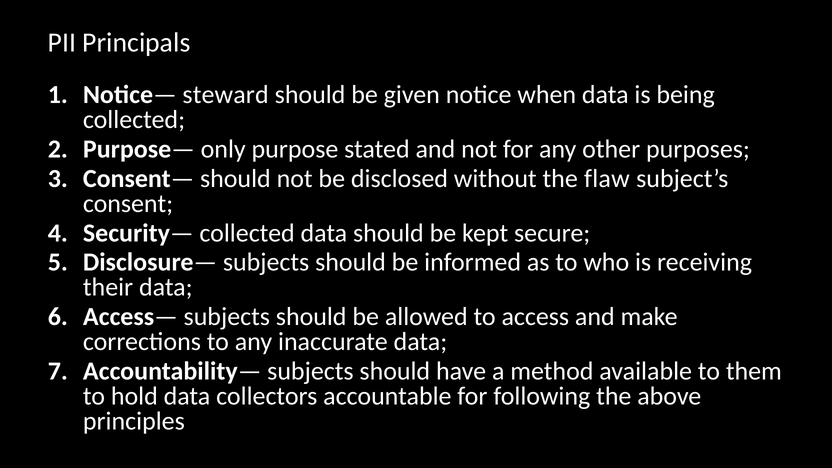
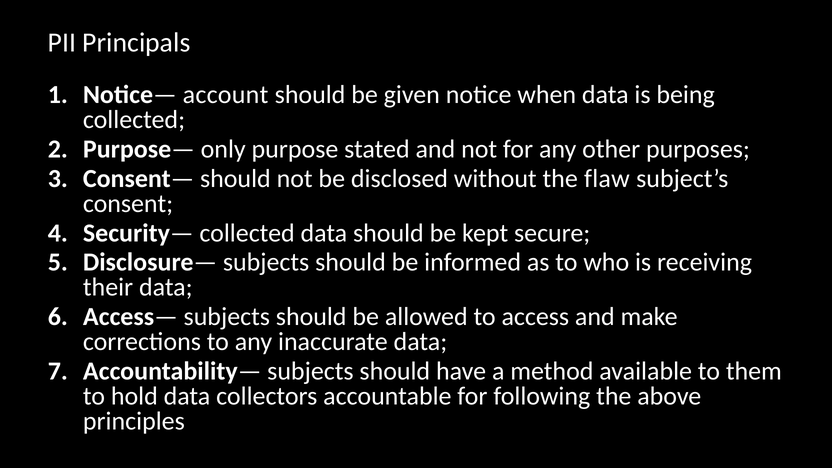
steward: steward -> account (226, 95)
